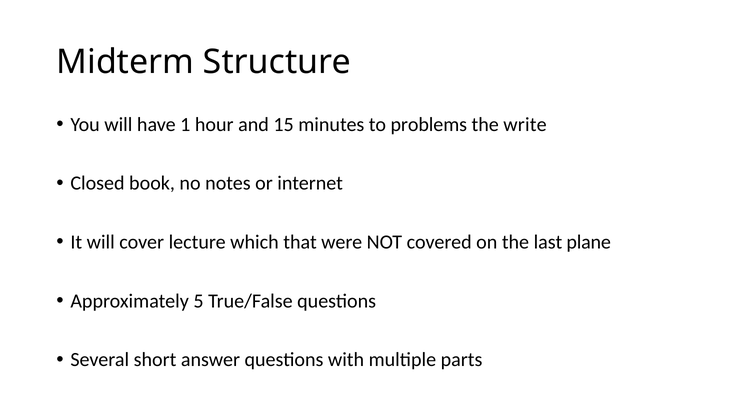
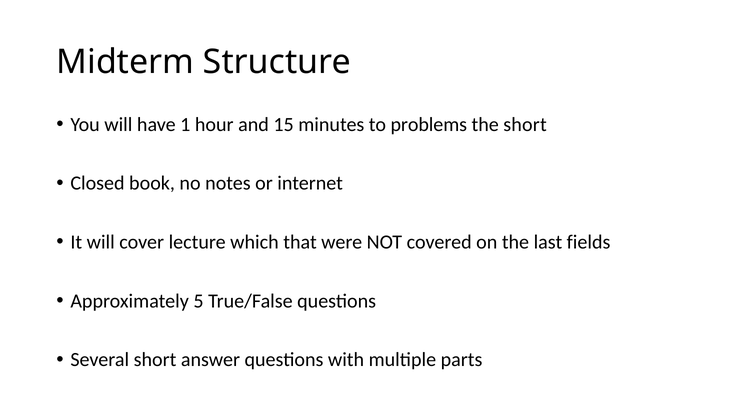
the write: write -> short (525, 124)
plane: plane -> fields (589, 242)
